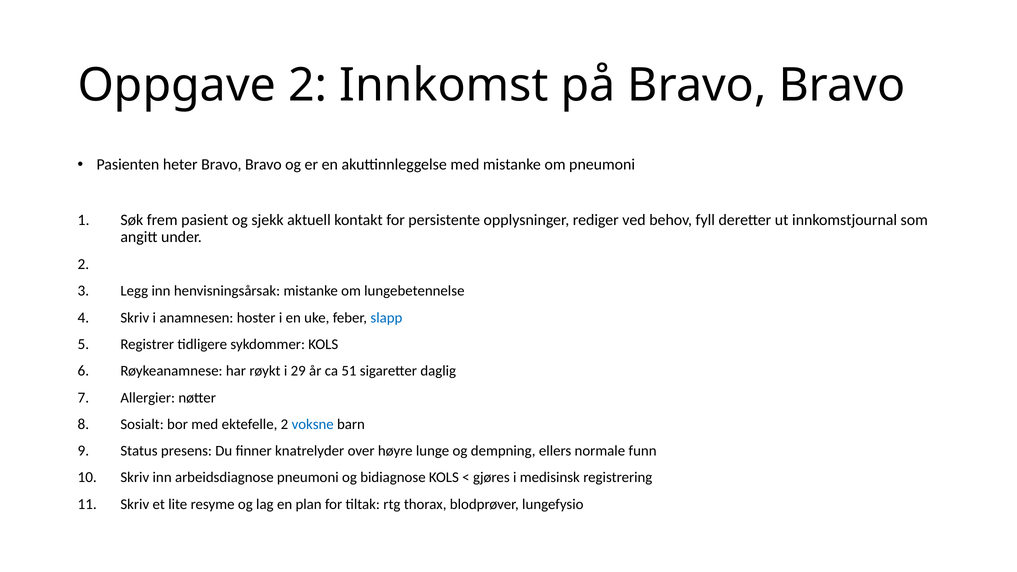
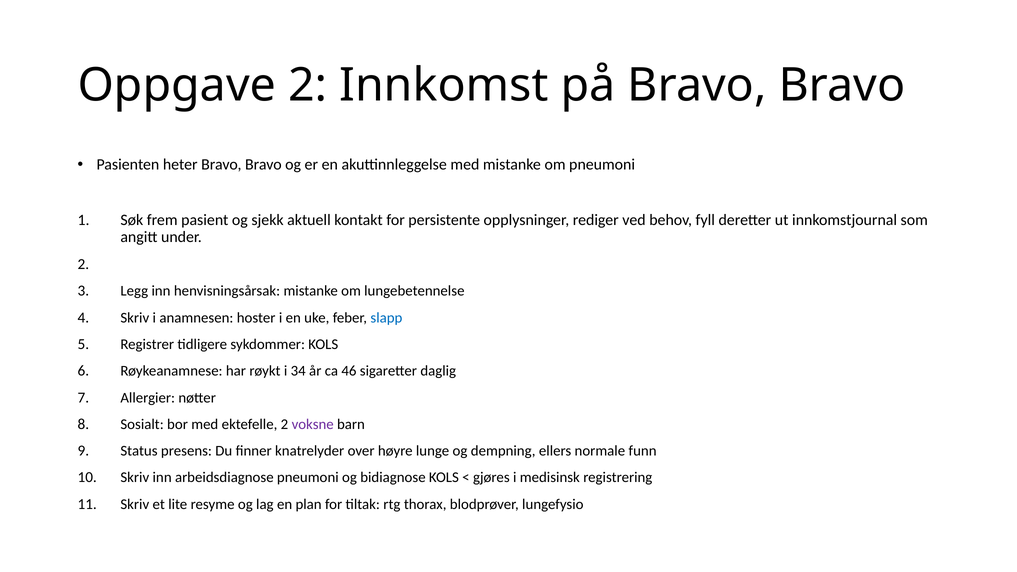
29: 29 -> 34 (298, 371)
51: 51 -> 46 (349, 371)
voksne colour: blue -> purple (313, 424)
